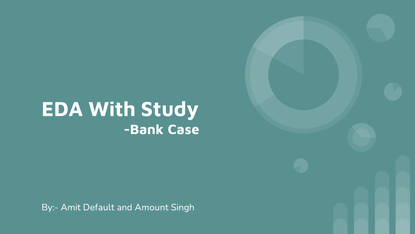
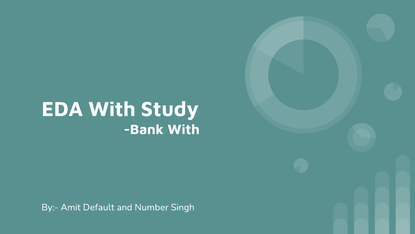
Bank Case: Case -> With (184, 129)
Amount: Amount -> Number (152, 207)
